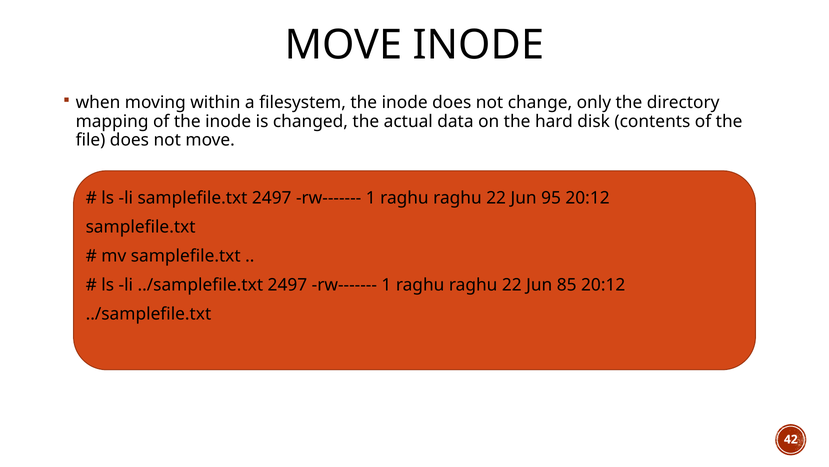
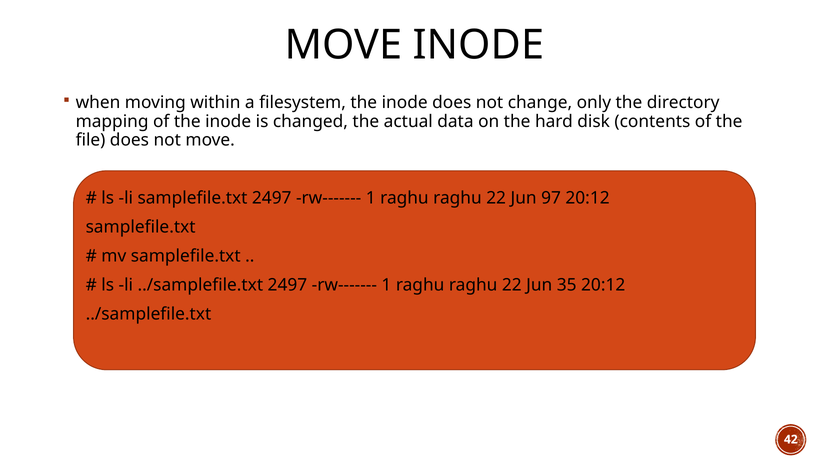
95: 95 -> 97 (551, 198)
85: 85 -> 35 (567, 285)
